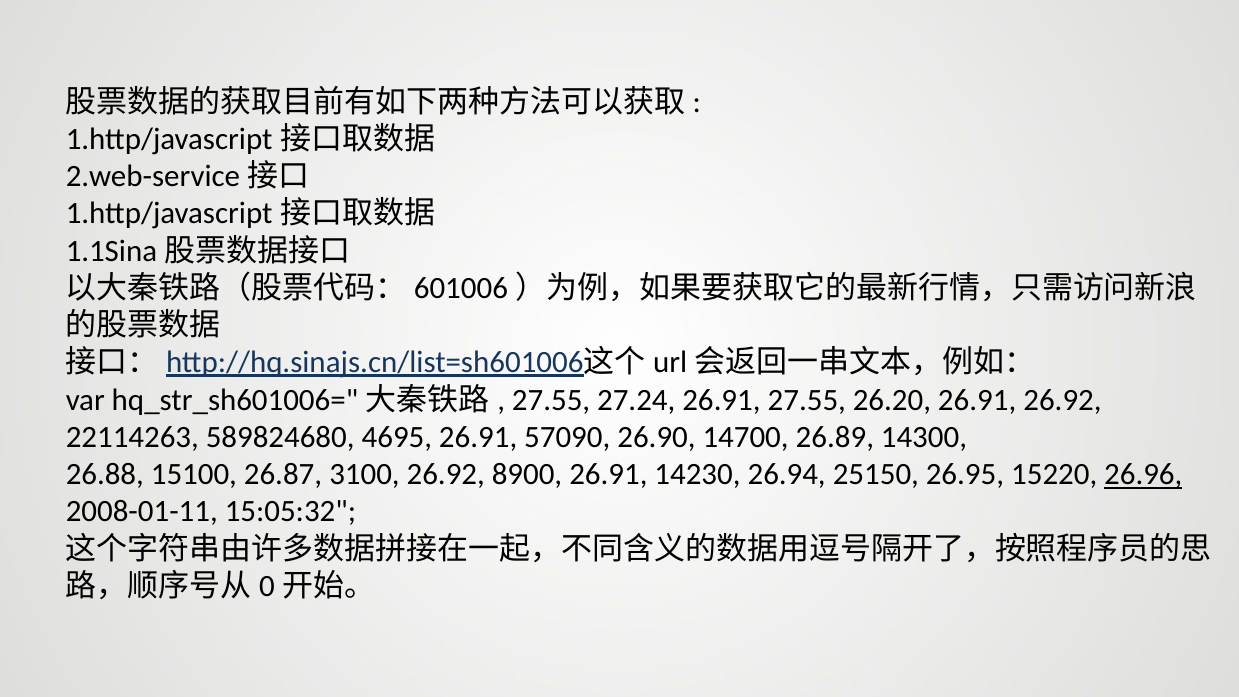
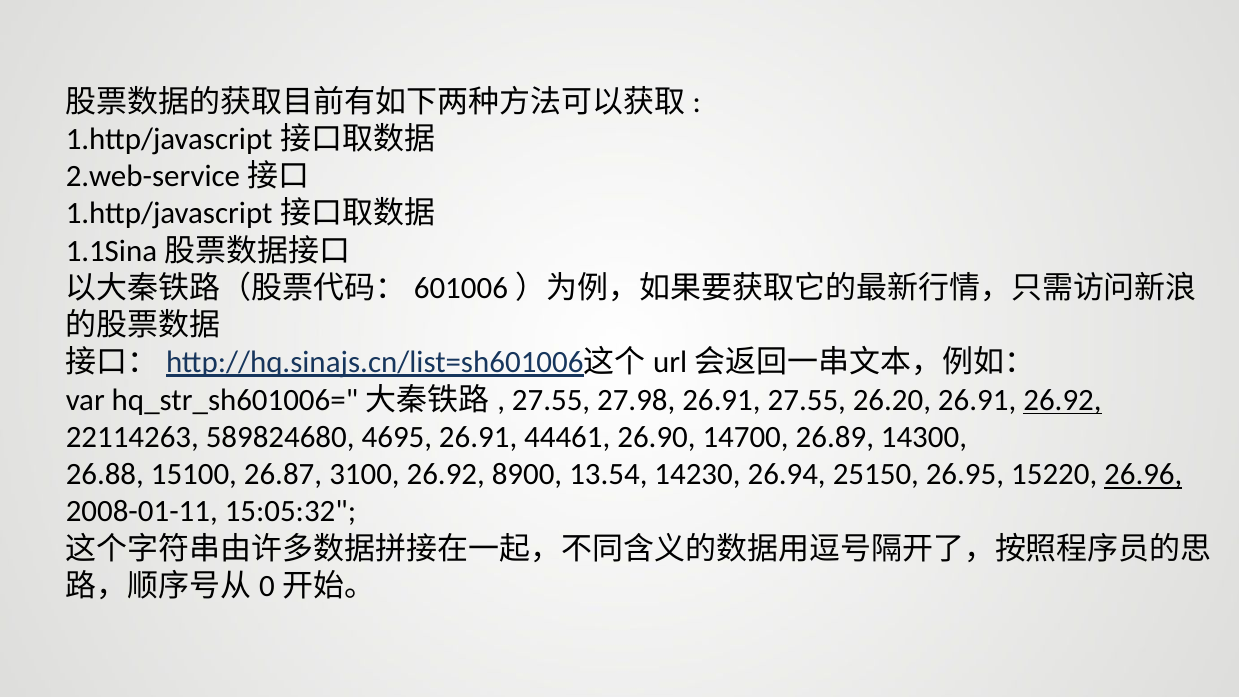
27.24: 27.24 -> 27.98 (636, 400)
26.92 underline: none -> present (1062, 400)
57090: 57090 -> 44461 (567, 437)
8900 26.91: 26.91 -> 13.54 (608, 474)
